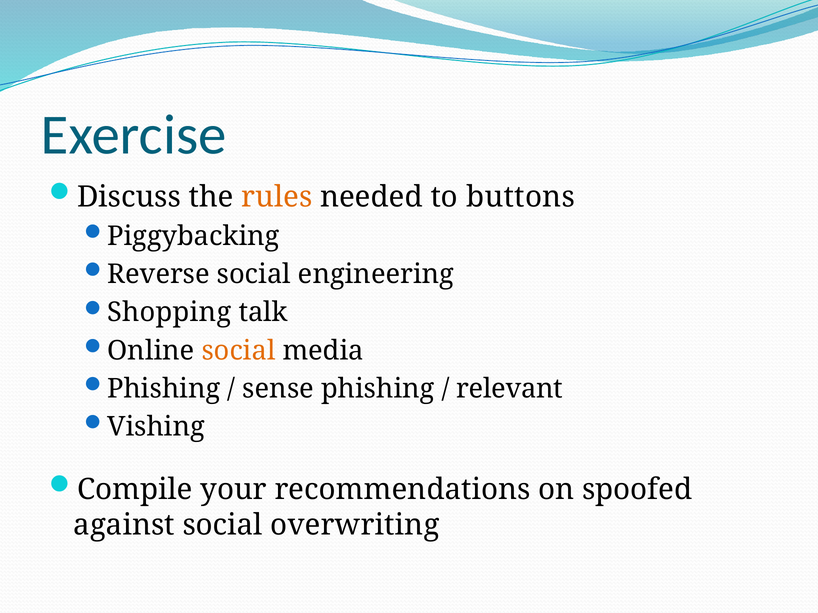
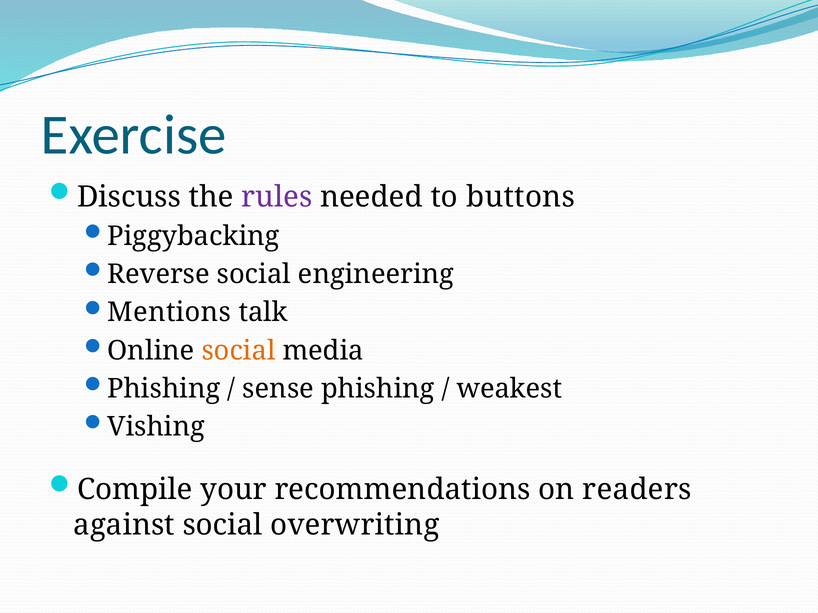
rules colour: orange -> purple (277, 197)
Shopping: Shopping -> Mentions (169, 313)
relevant: relevant -> weakest (509, 389)
spoofed: spoofed -> readers (637, 490)
